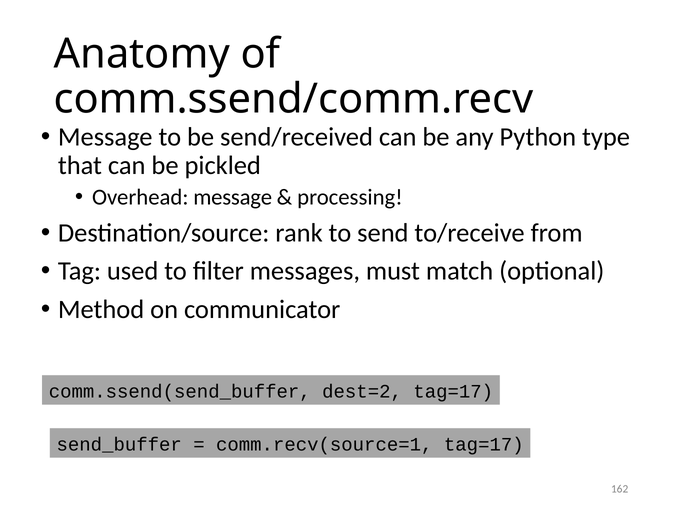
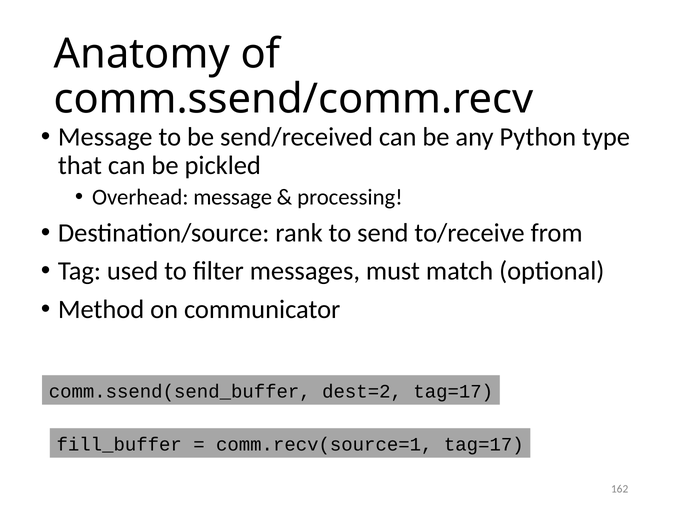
send_buffer: send_buffer -> fill_buffer (119, 444)
